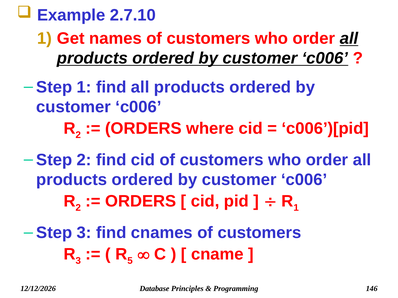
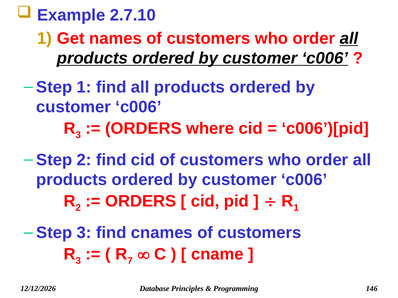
2: 2 -> 3 (78, 135)
5: 5 -> 7 (130, 261)
